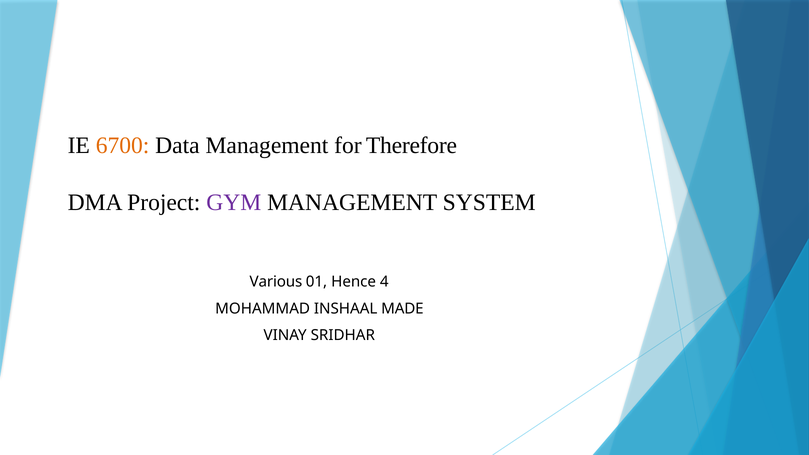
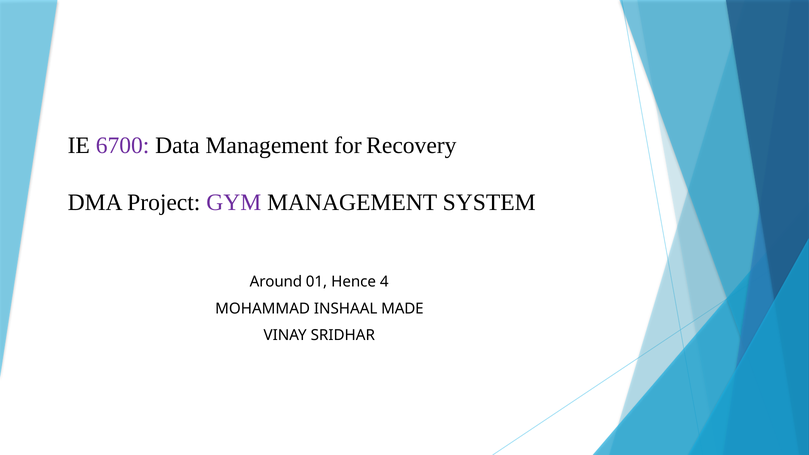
6700 colour: orange -> purple (123, 146)
Therefore: Therefore -> Recovery (411, 146)
Various: Various -> Around (276, 282)
